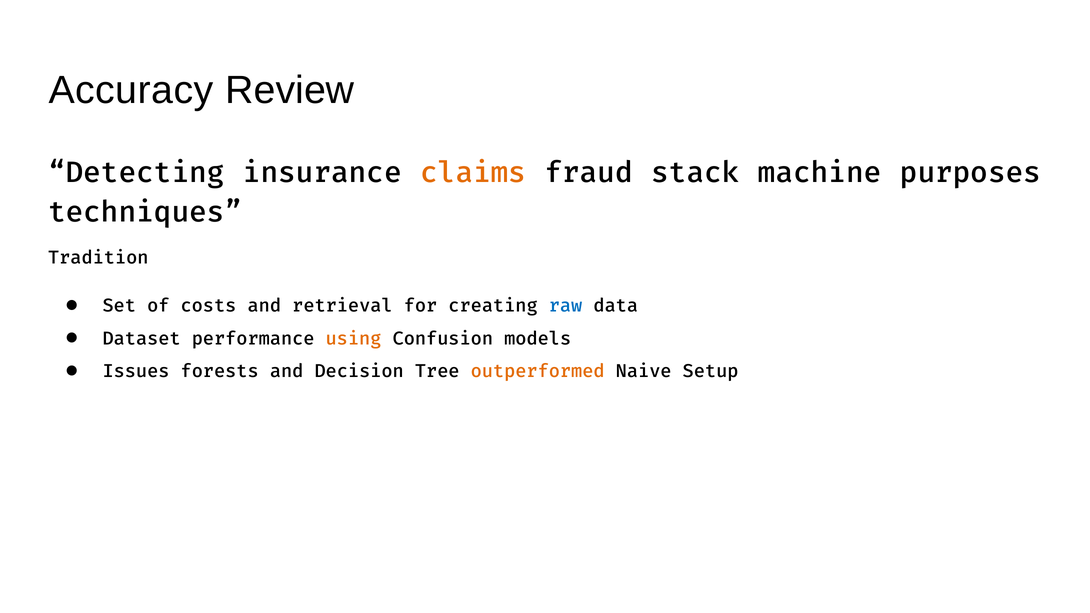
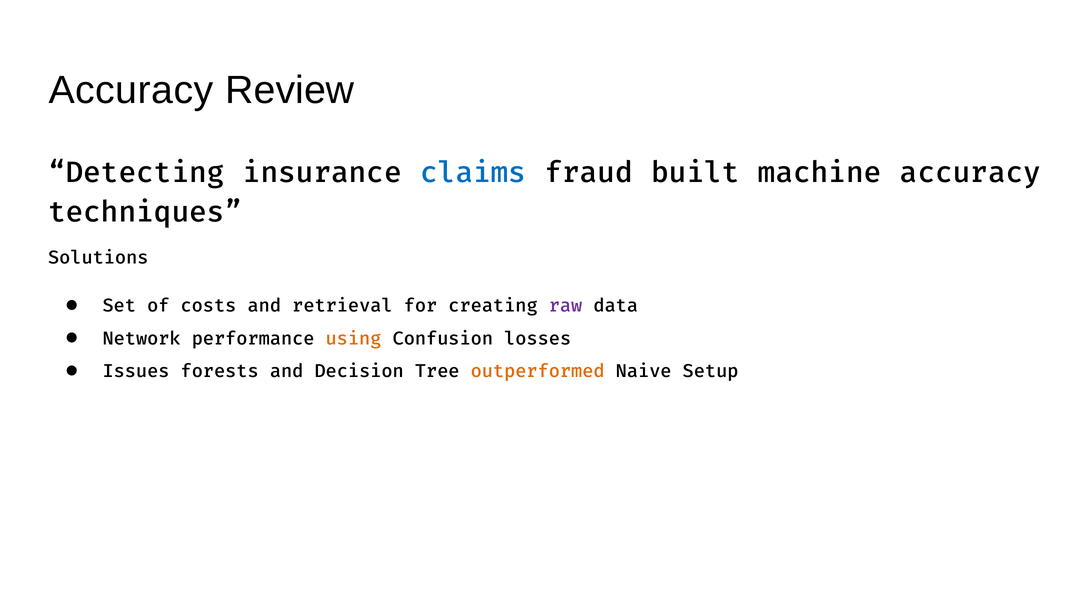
claims colour: orange -> blue (473, 173)
stack: stack -> built (695, 173)
machine purposes: purposes -> accuracy (971, 173)
Tradition: Tradition -> Solutions (98, 258)
raw colour: blue -> purple (566, 306)
Dataset: Dataset -> Network (142, 339)
models: models -> losses (538, 339)
